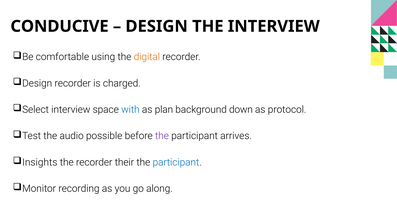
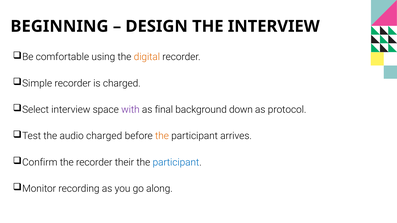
CONDUCIVE: CONDUCIVE -> BEGINNING (59, 26)
Design: Design -> Simple (37, 83)
with colour: blue -> purple (130, 110)
plan: plan -> final (164, 110)
audio possible: possible -> charged (104, 136)
the colour: purple -> orange (162, 136)
Insights: Insights -> Confirm (40, 163)
